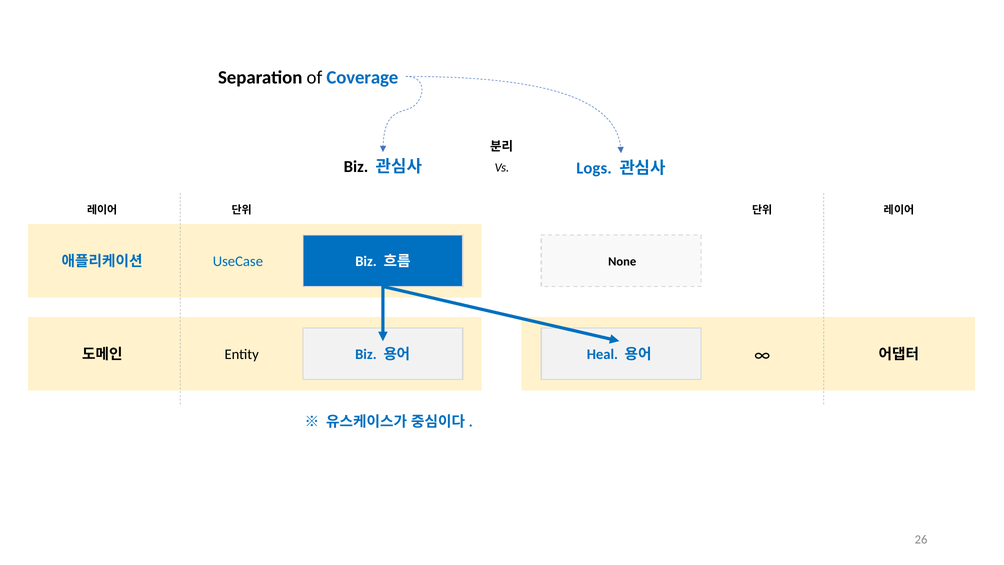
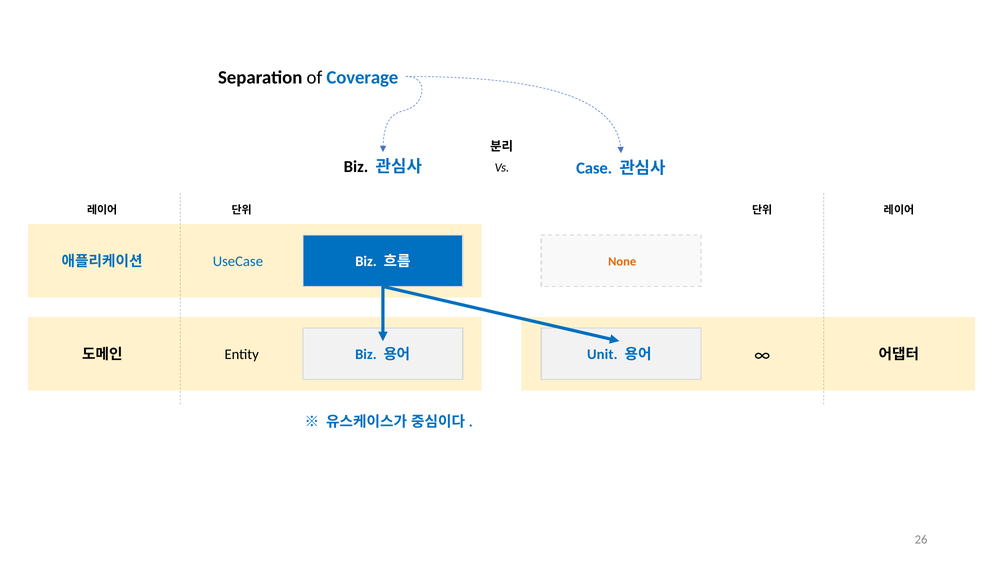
Logs: Logs -> Case (594, 168)
None colour: black -> orange (622, 261)
Heal: Heal -> Unit (602, 354)
